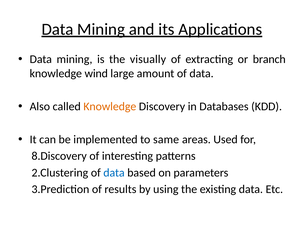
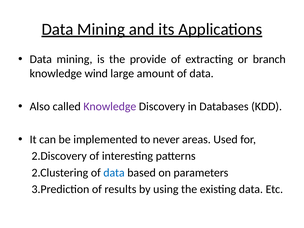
visually: visually -> provide (148, 59)
Knowledge colour: orange -> purple (110, 107)
same: same -> never (166, 140)
8.Discovery: 8.Discovery -> 2.Discovery (59, 156)
